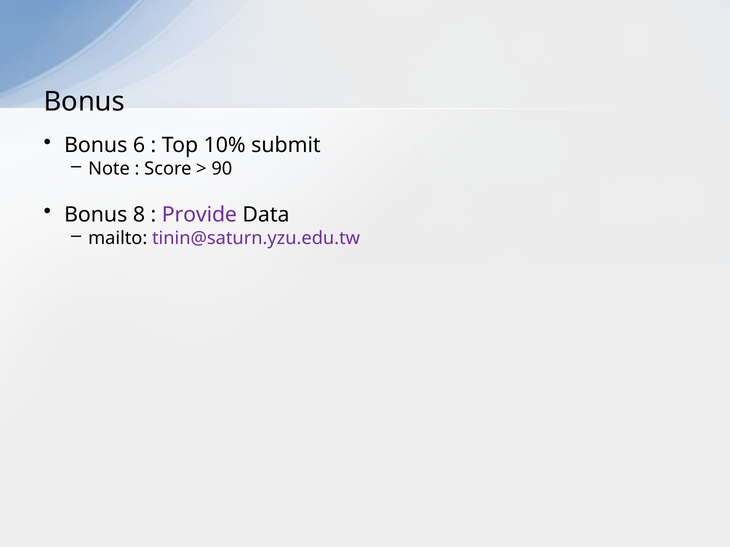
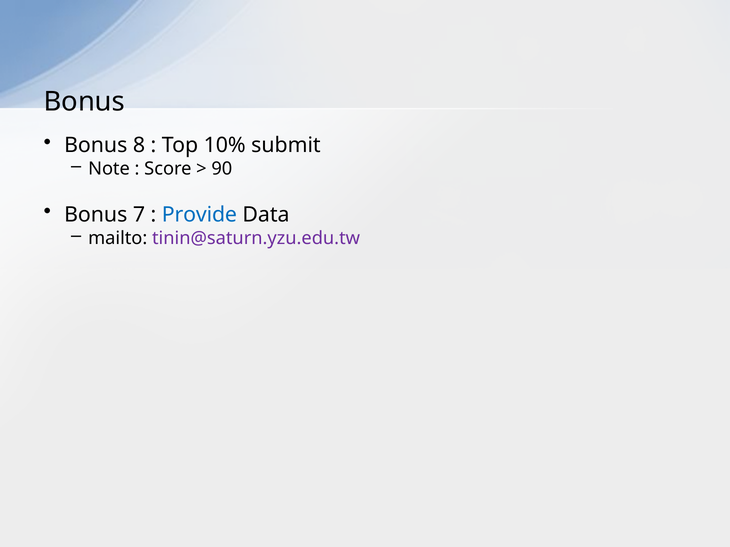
6: 6 -> 8 (139, 146)
8: 8 -> 7 (139, 215)
Provide colour: purple -> blue (199, 215)
